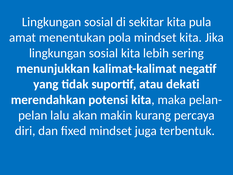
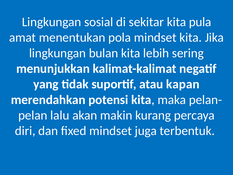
sosial: sosial -> bulan (103, 53)
dekati: dekati -> kapan (183, 84)
